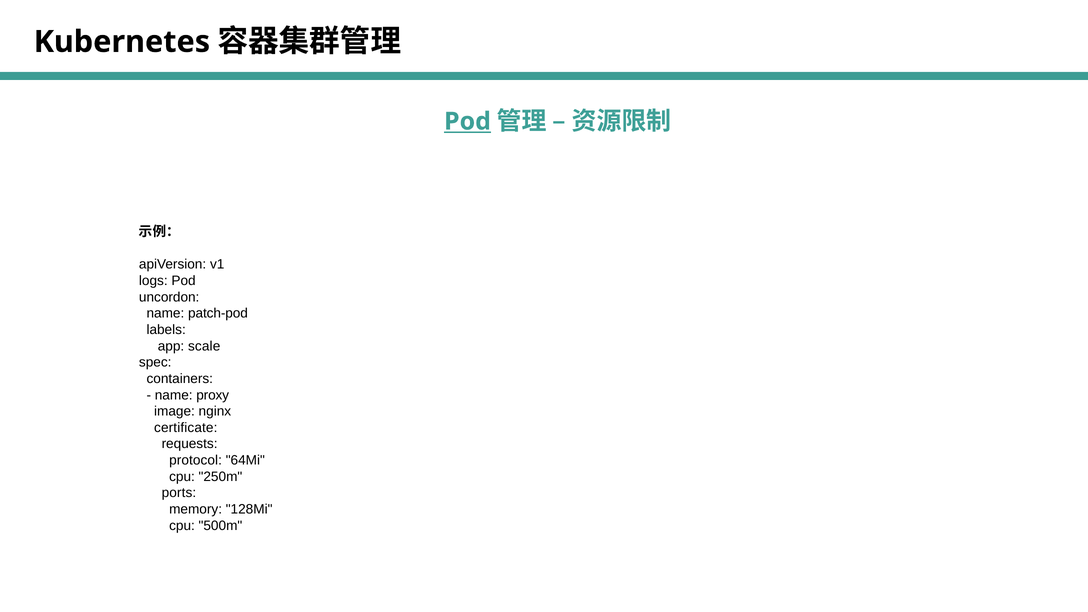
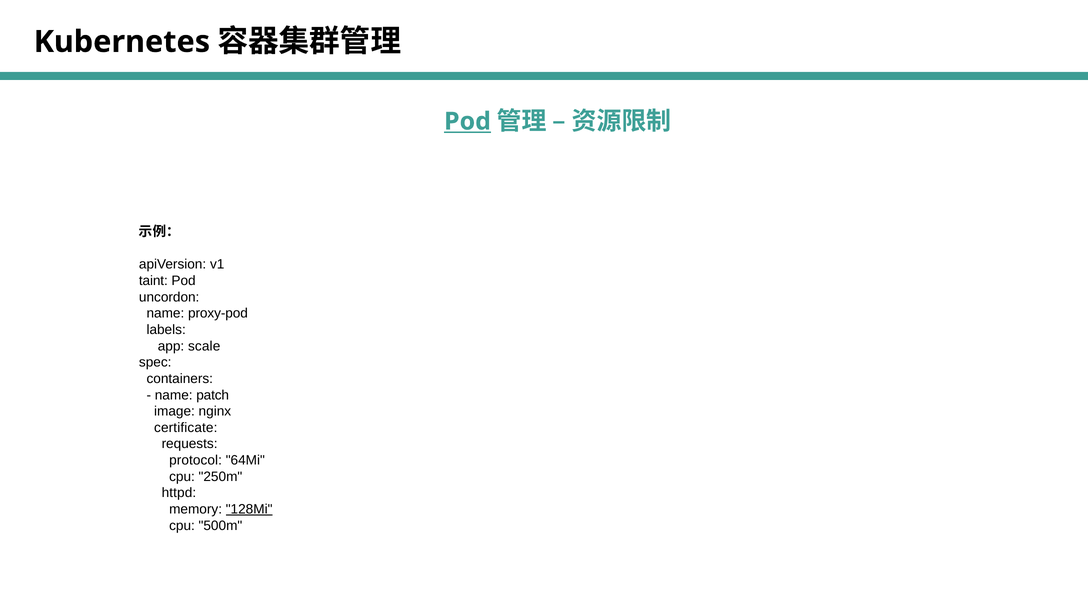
logs: logs -> taint (153, 281)
patch-pod: patch-pod -> proxy-pod (218, 313)
proxy: proxy -> patch (213, 395)
ports: ports -> httpd (179, 493)
128Mi underline: none -> present (249, 509)
